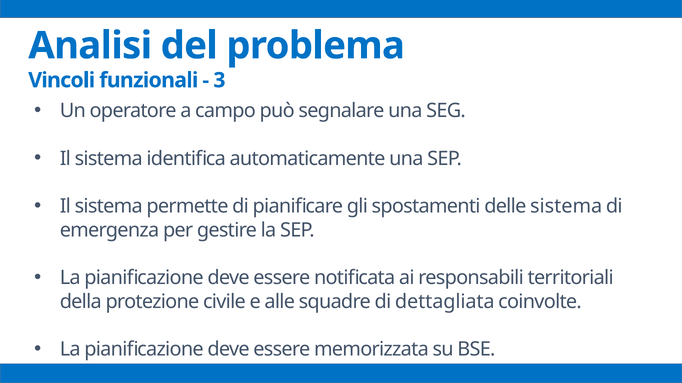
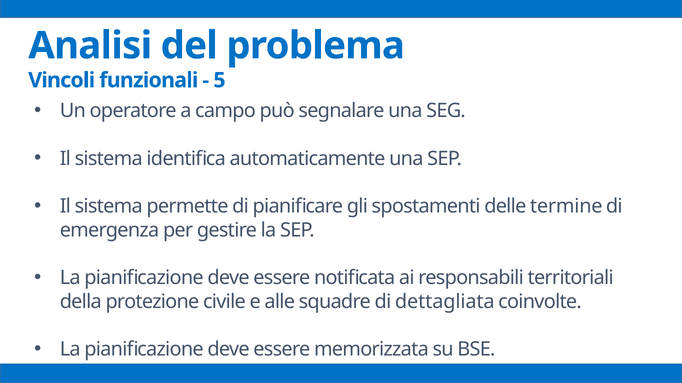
3: 3 -> 5 (219, 80)
delle sistema: sistema -> termine (566, 206)
